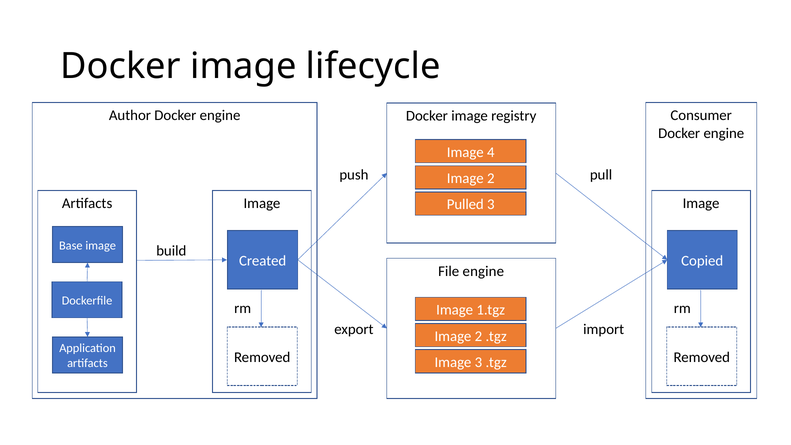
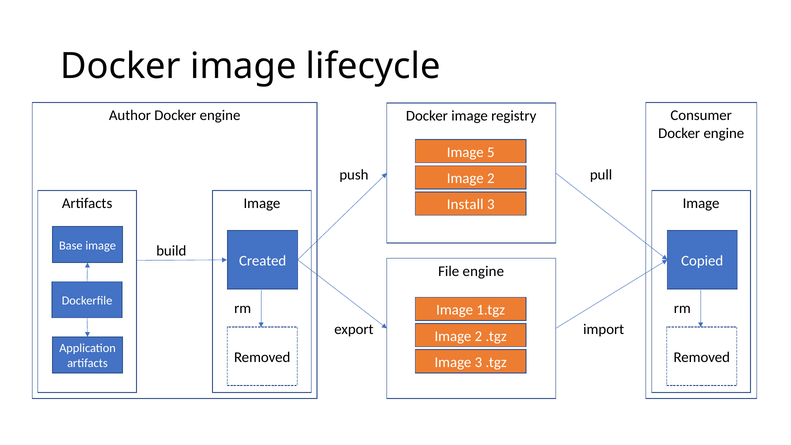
4: 4 -> 5 (491, 152)
Pulled: Pulled -> Install (465, 205)
